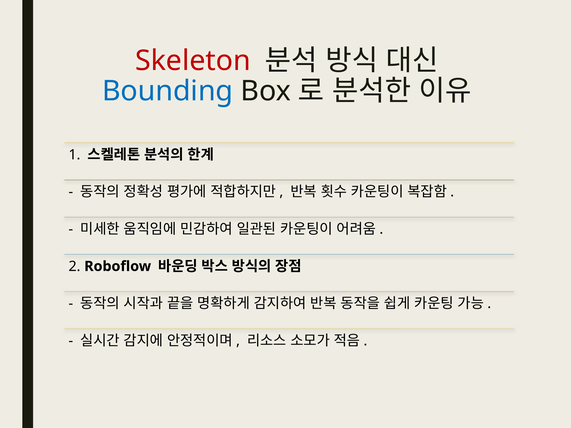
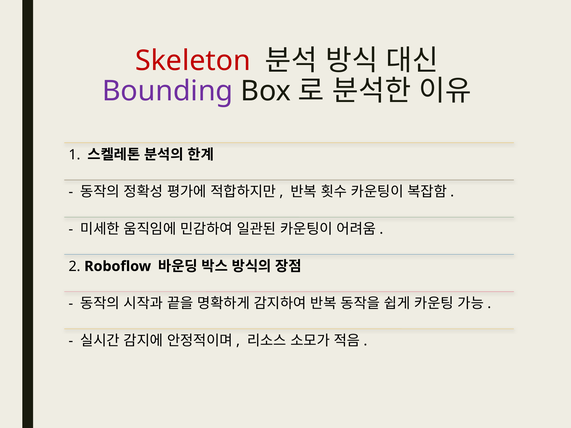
Bounding colour: blue -> purple (168, 91)
